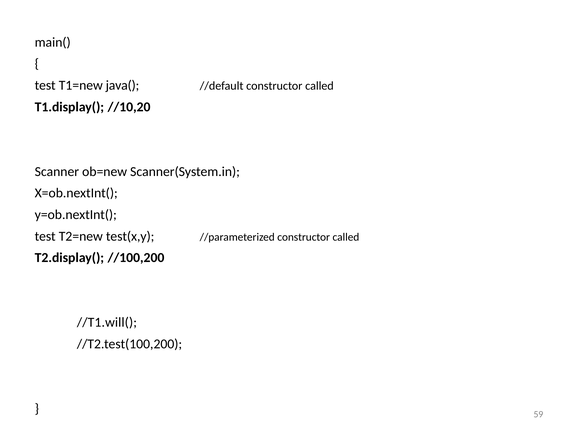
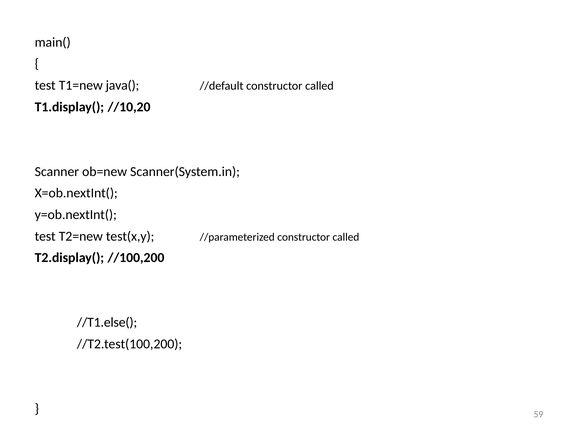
//T1.will(: //T1.will( -> //T1.else( (107, 322)
